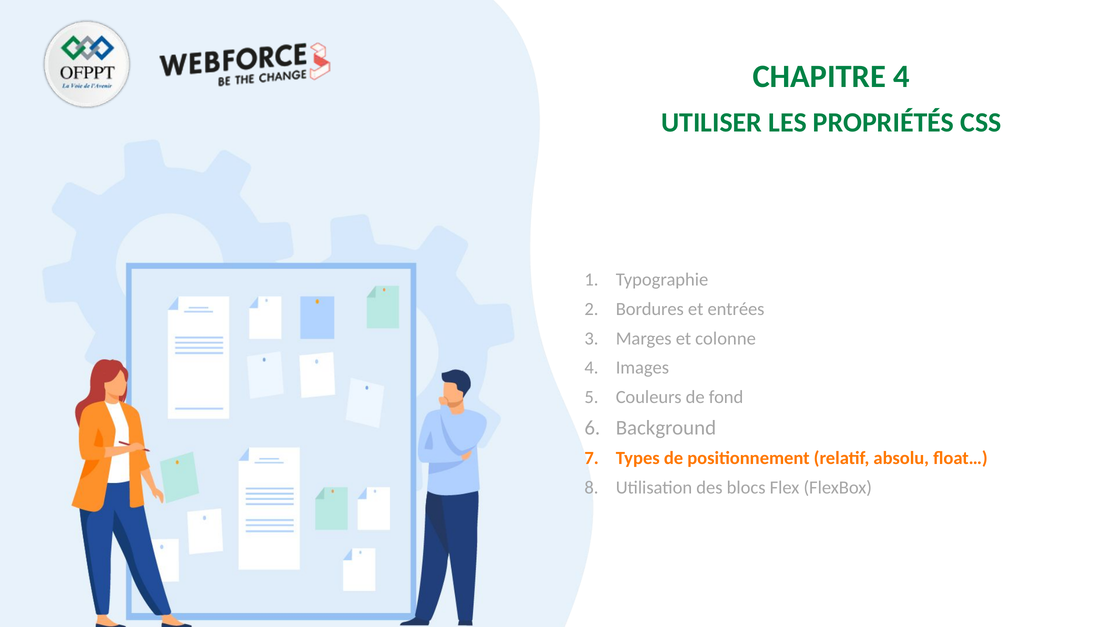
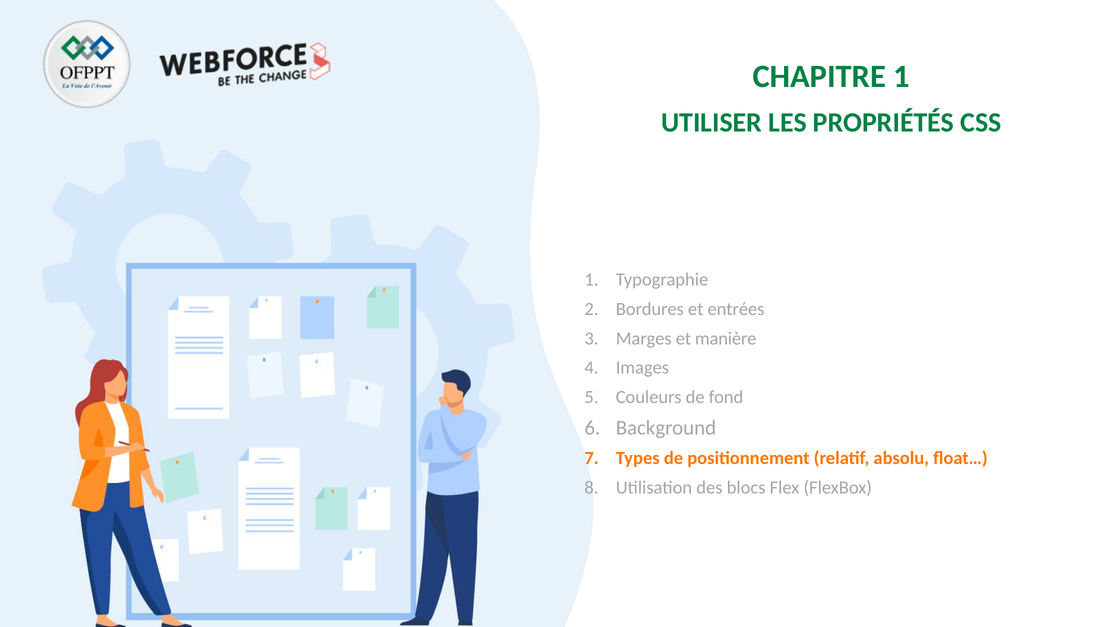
CHAPITRE 4: 4 -> 1 (902, 76)
colonne: colonne -> manière (726, 338)
